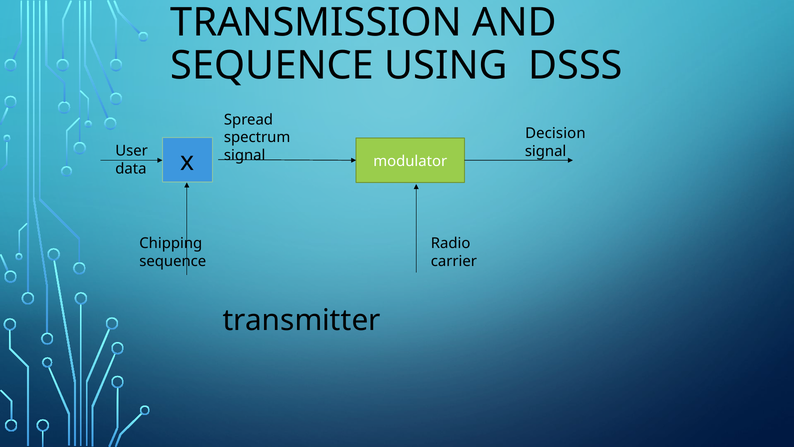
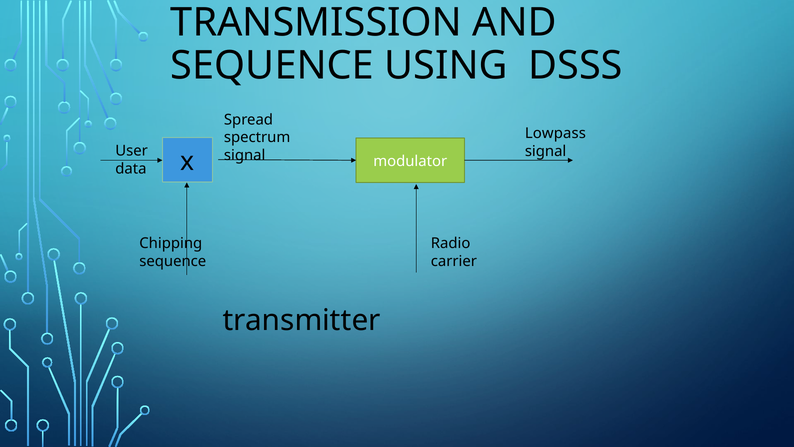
Decision: Decision -> Lowpass (555, 133)
